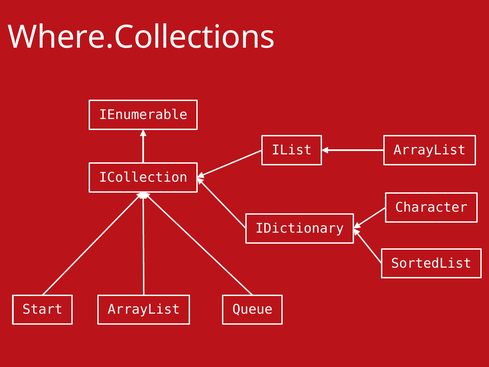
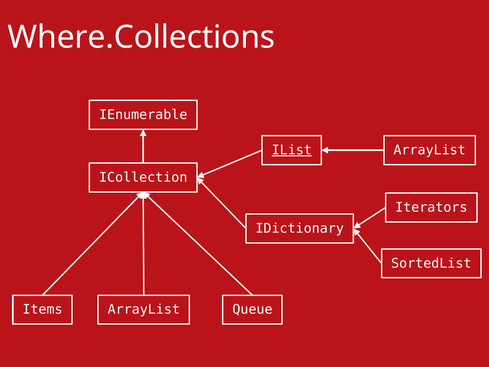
IList underline: none -> present (292, 150)
Character: Character -> Iterators (431, 207)
Start: Start -> Items (43, 309)
